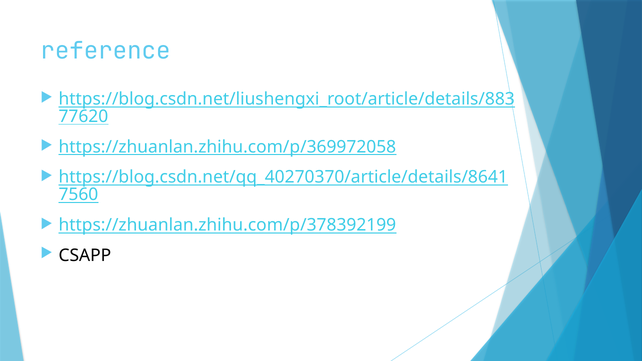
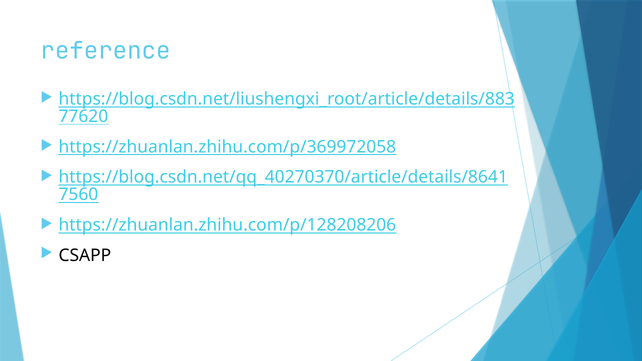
https://zhuanlan.zhihu.com/p/378392199: https://zhuanlan.zhihu.com/p/378392199 -> https://zhuanlan.zhihu.com/p/128208206 (227, 225)
